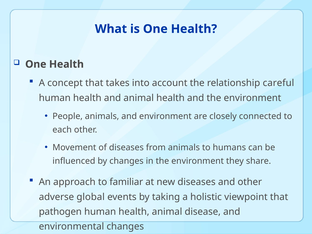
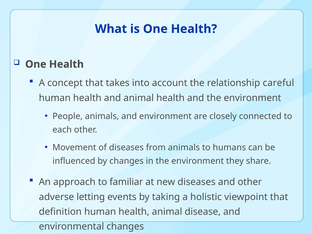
global: global -> letting (91, 197)
pathogen: pathogen -> definition (60, 212)
